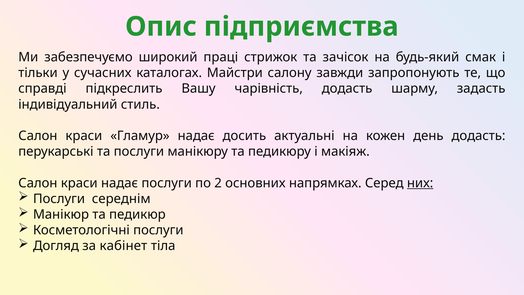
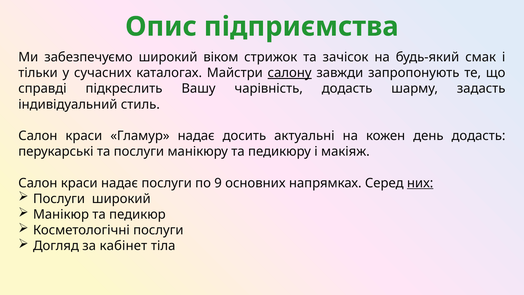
праці: праці -> віком (221, 57)
салону underline: none -> present (290, 73)
2: 2 -> 9 (218, 183)
Послуги середнім: середнім -> широкий (121, 199)
